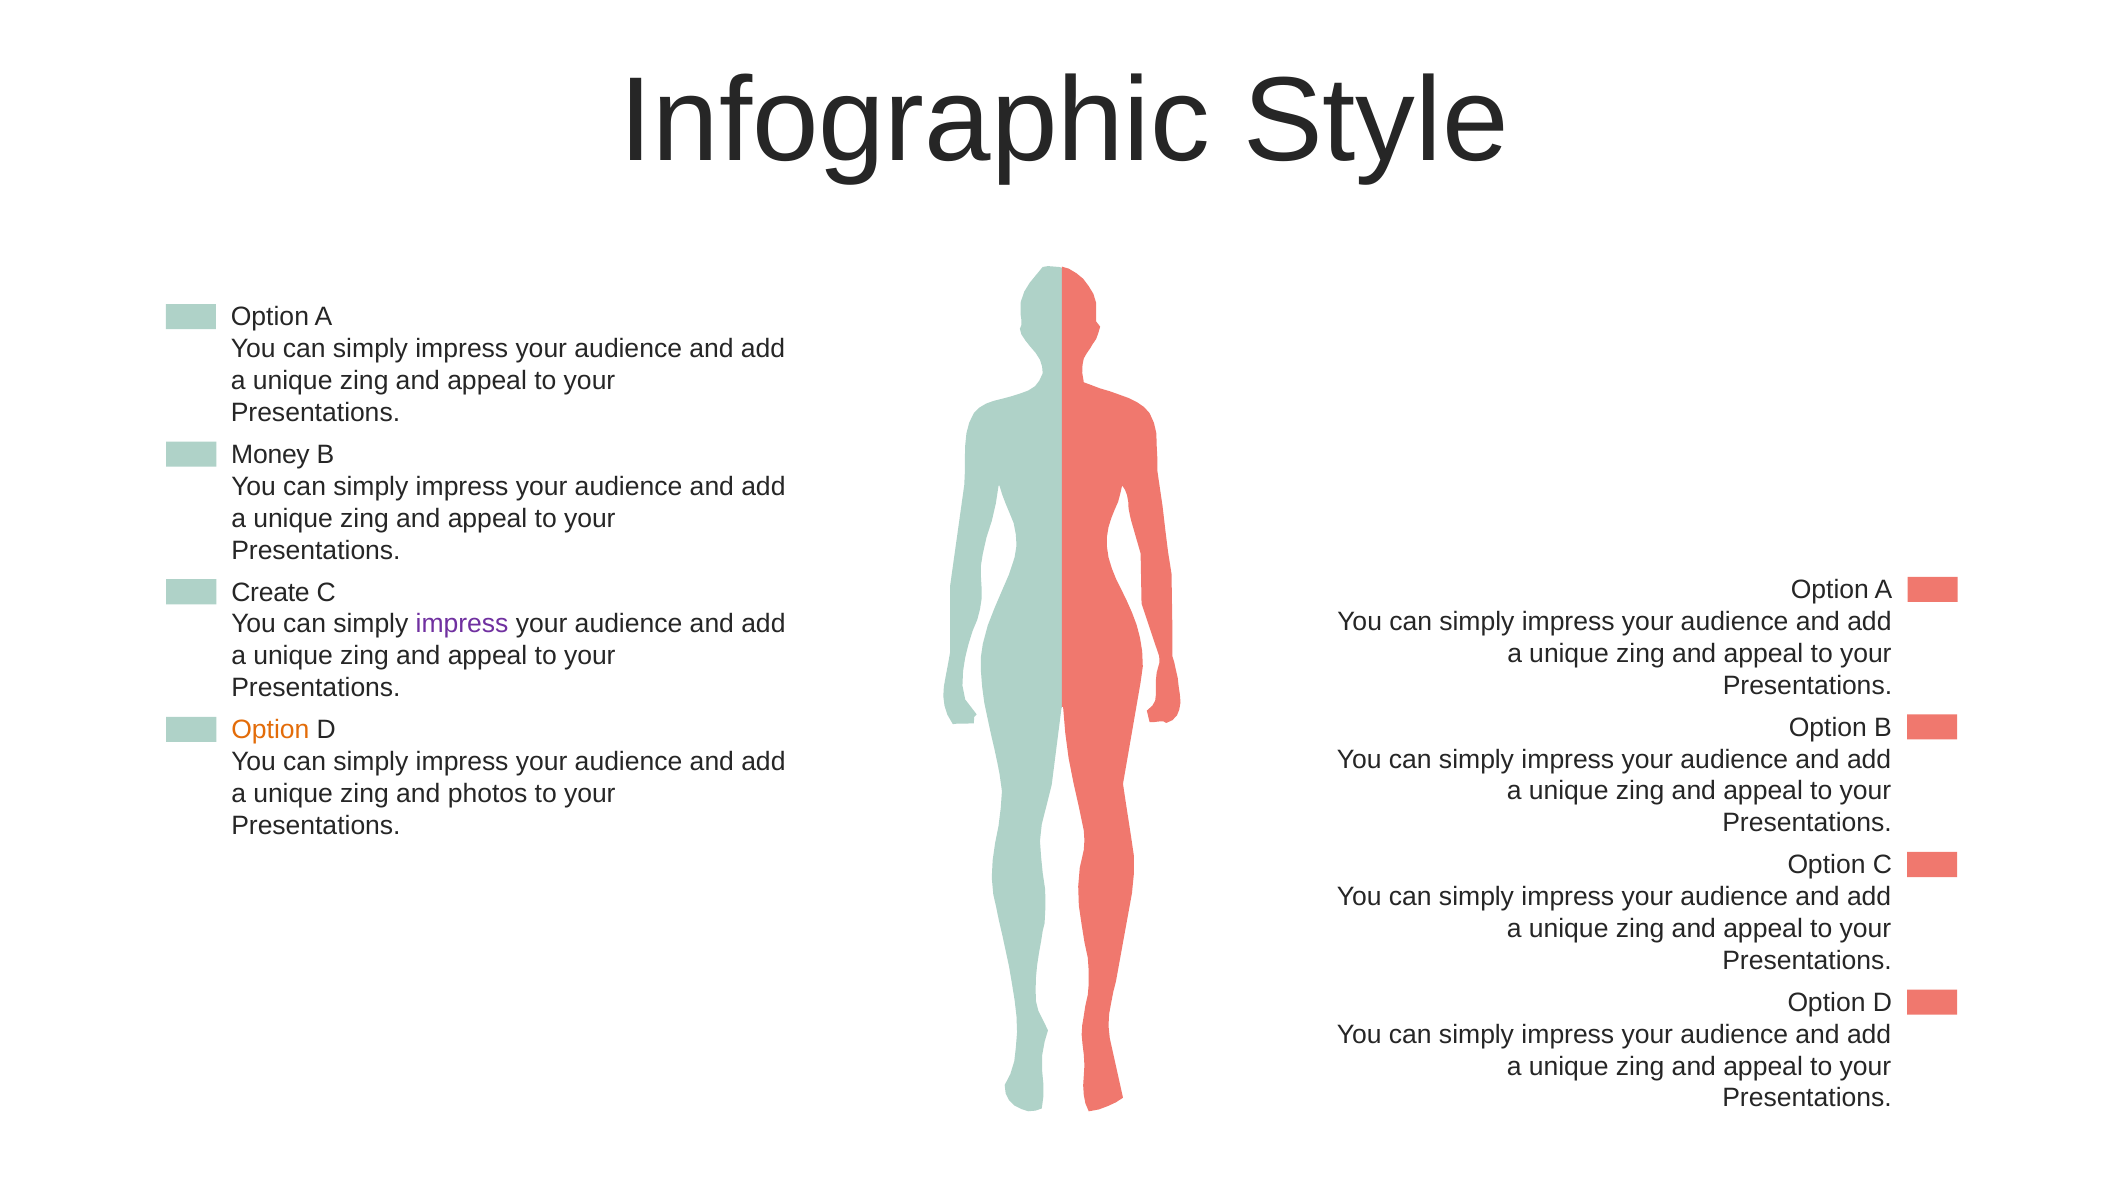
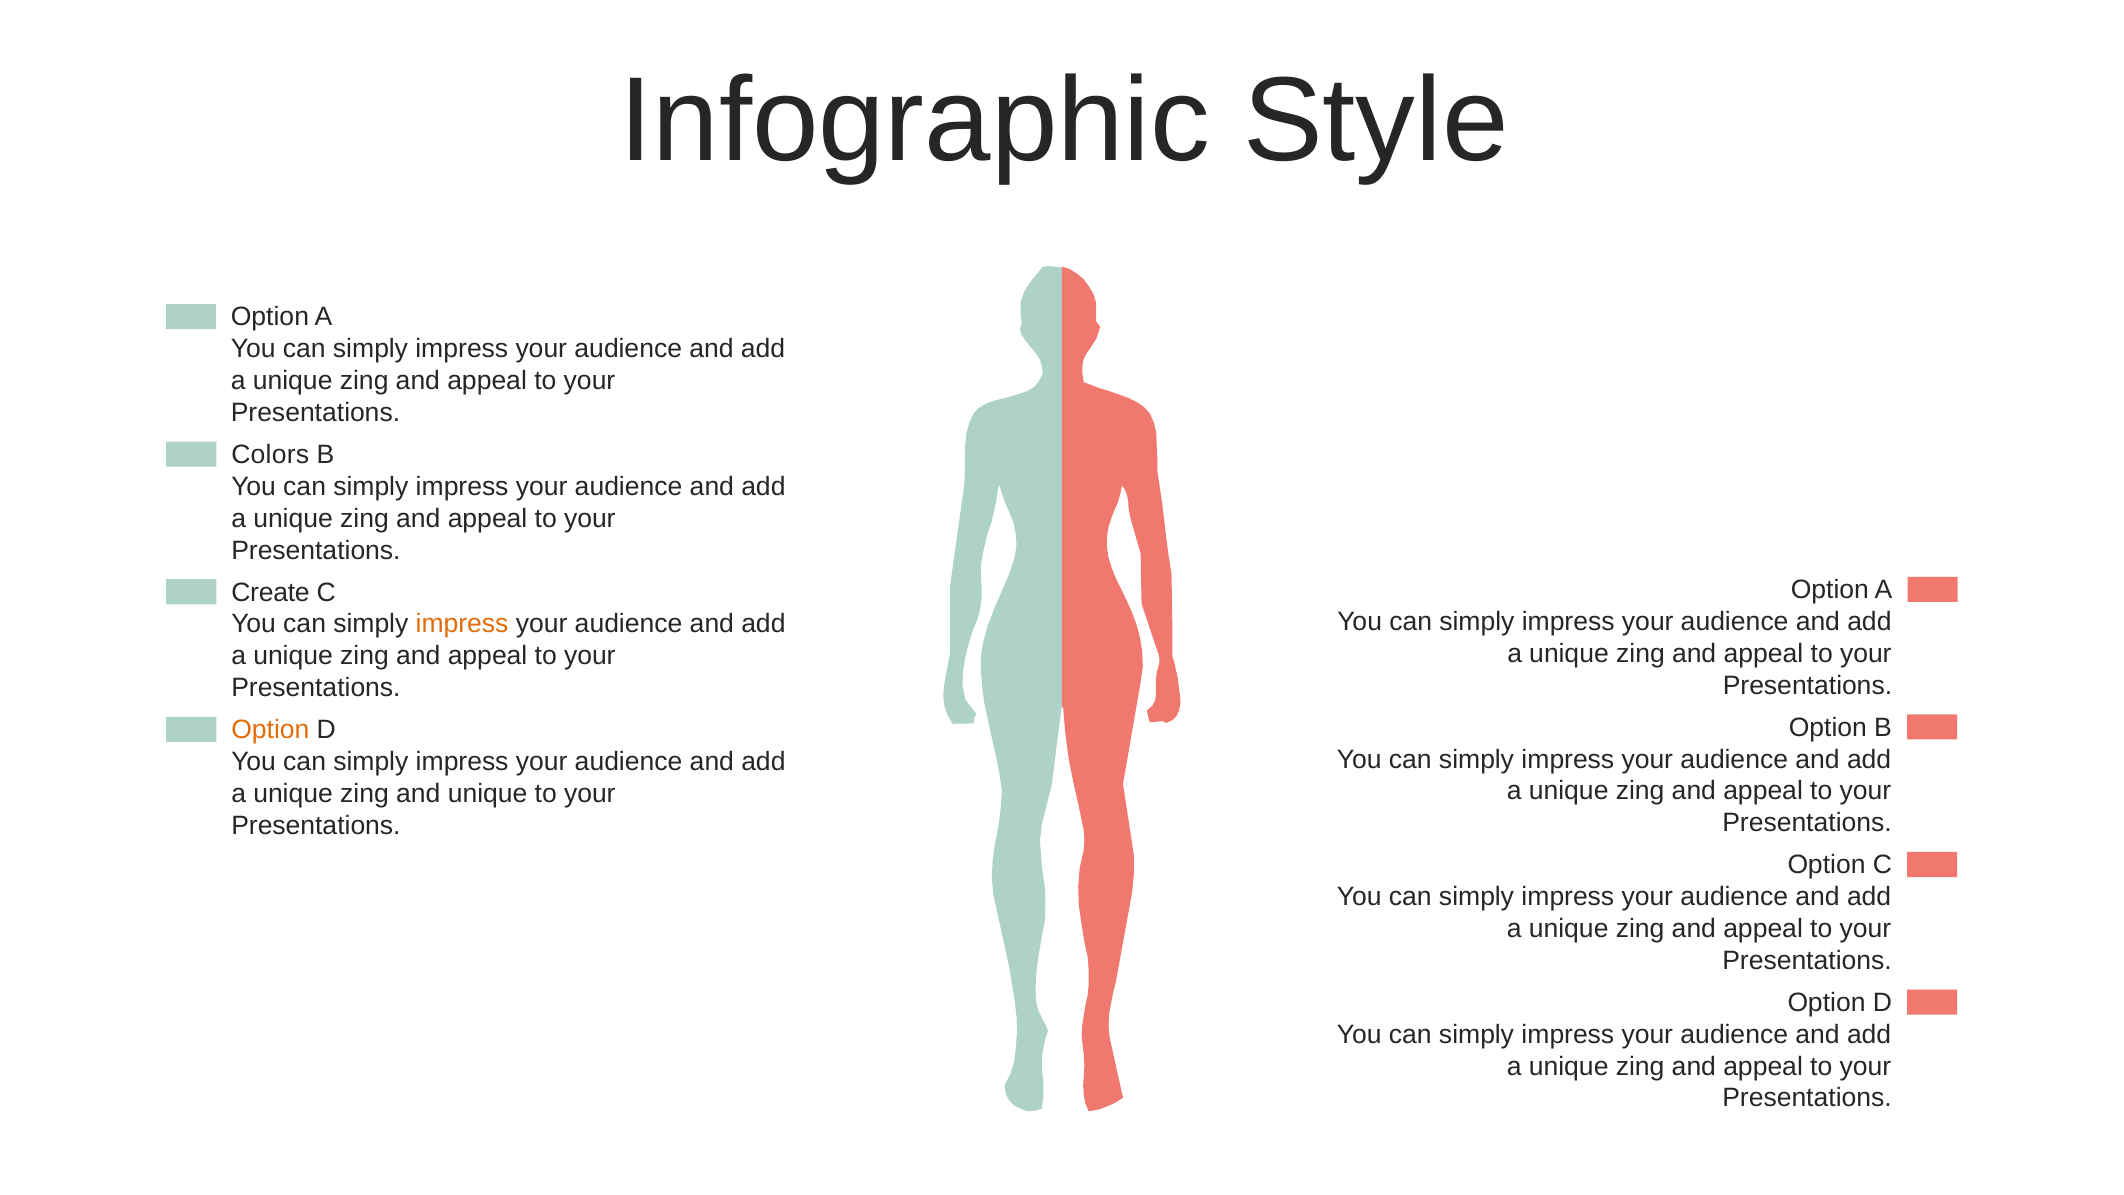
Money: Money -> Colors (270, 455)
impress colour: purple -> orange (462, 624)
and photos: photos -> unique (488, 793)
